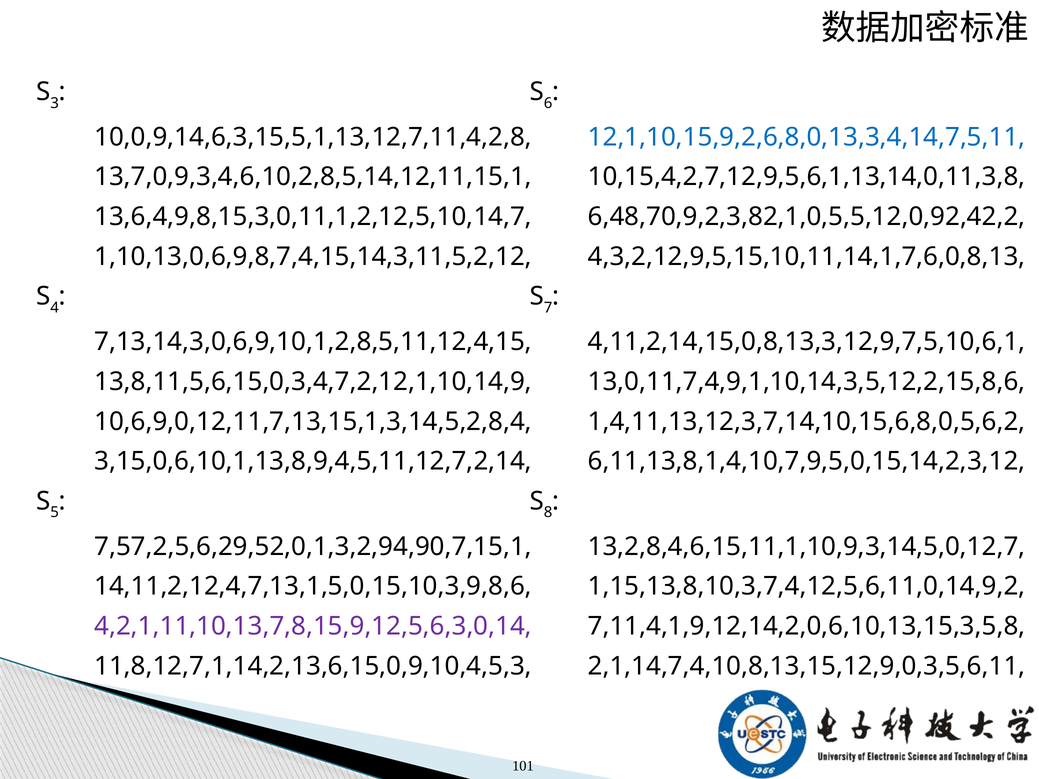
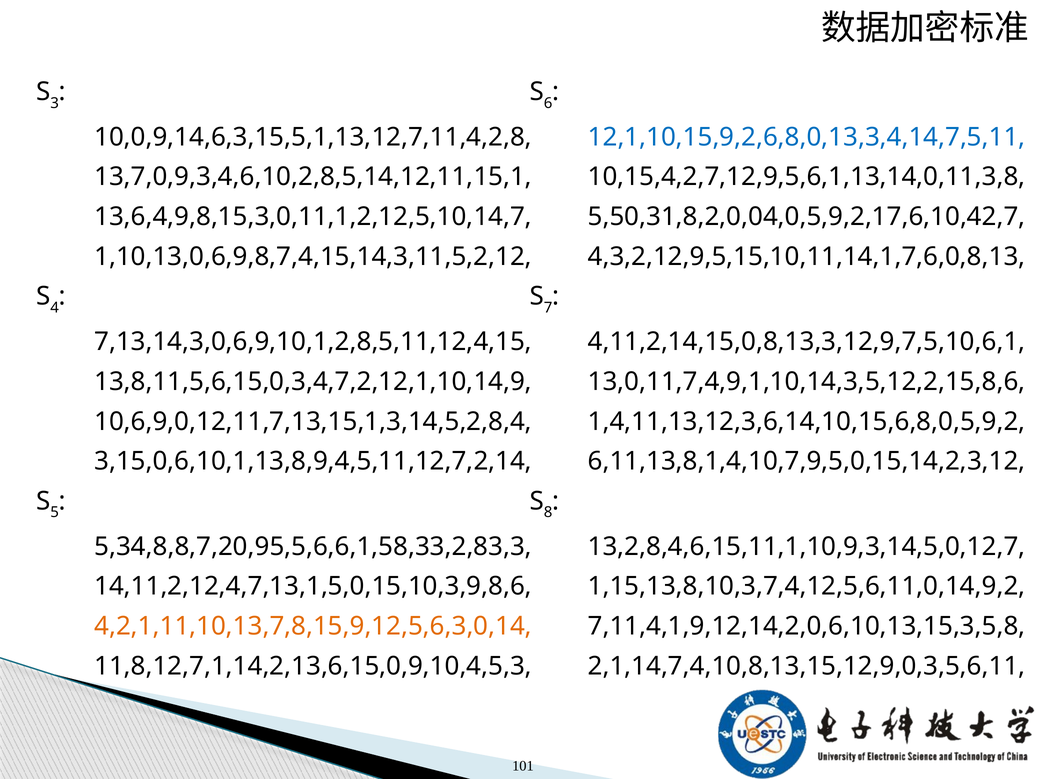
6,48,70,9,2,3,82,1,0,5,5,12,0,92,42,2: 6,48,70,9,2,3,82,1,0,5,5,12,0,92,42,2 -> 5,50,31,8,2,0,04,0,5,9,2,17,6,10,42,7 (807, 217)
1,4,11,13,12,3,7,14,10,15,6,8,0,5,6,2: 1,4,11,13,12,3,7,14,10,15,6,8,0,5,6,2 -> 1,4,11,13,12,3,6,14,10,15,6,8,0,5,9,2 (807, 422)
7,57,2,5,6,29,52,0,1,3,2,94,90,7,15,1: 7,57,2,5,6,29,52,0,1,3,2,94,90,7,15,1 -> 5,34,8,8,7,20,95,5,6,6,1,58,33,2,83,3 (313, 547)
4,2,1,11,10,13,7,8,15,9,12,5,6,3,0,14 colour: purple -> orange (313, 626)
